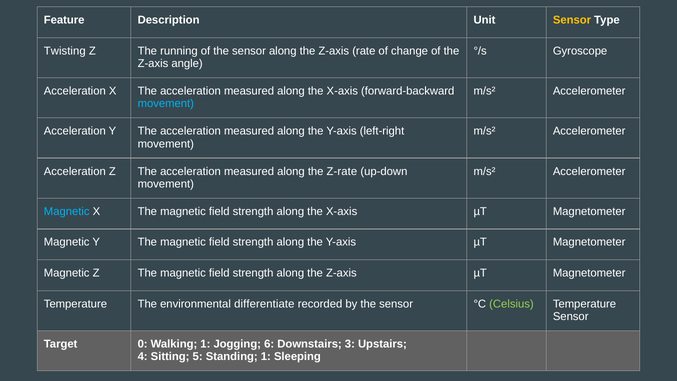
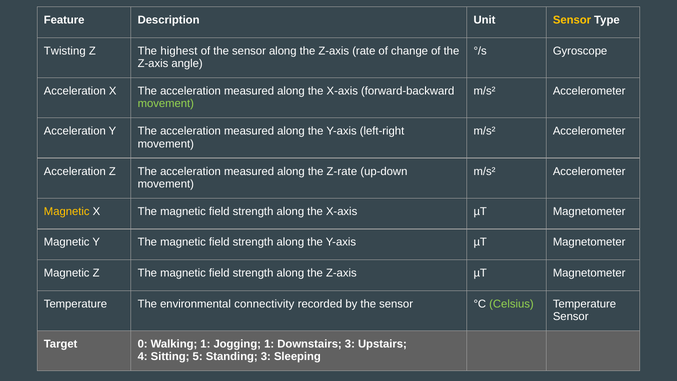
running: running -> highest (179, 51)
movement colour: light blue -> light green (166, 104)
Magnetic colour: light blue -> yellow (67, 211)
differentiate: differentiate -> connectivity (264, 304)
Jogging 6: 6 -> 1 (269, 344)
Standing 1: 1 -> 3 (266, 357)
